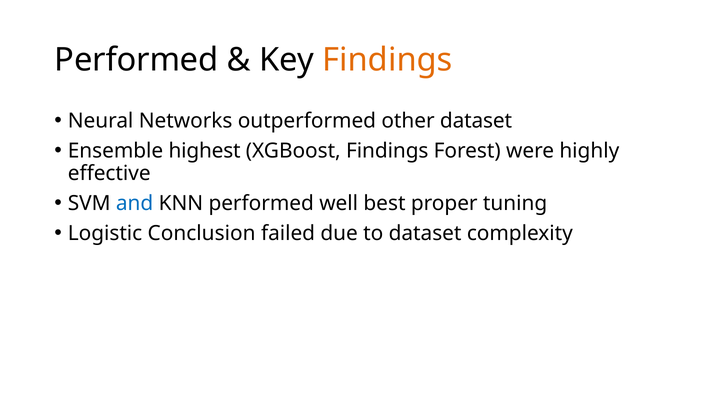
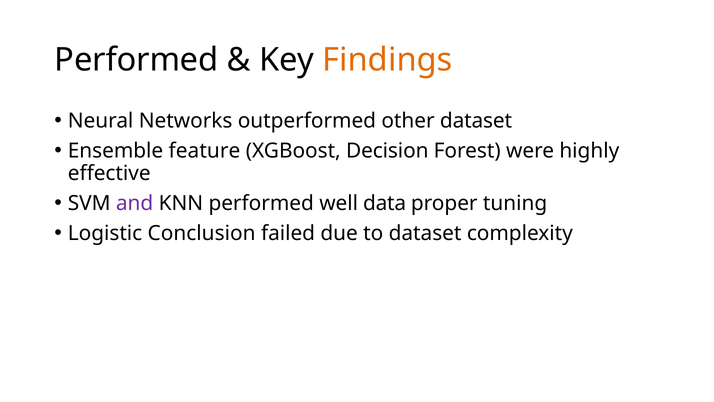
highest: highest -> feature (204, 151)
XGBoost Findings: Findings -> Decision (387, 151)
and colour: blue -> purple (135, 203)
best: best -> data (385, 203)
